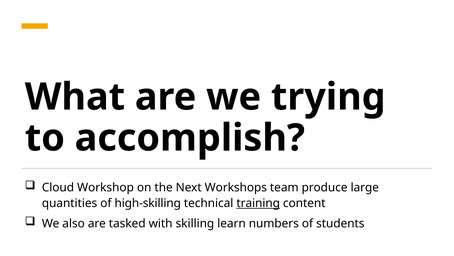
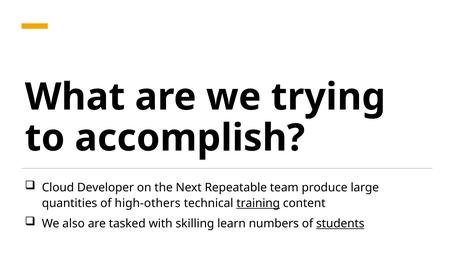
Workshop: Workshop -> Developer (106, 187)
Workshops: Workshops -> Repeatable (236, 187)
high-skilling: high-skilling -> high-others (148, 203)
students underline: none -> present (340, 223)
